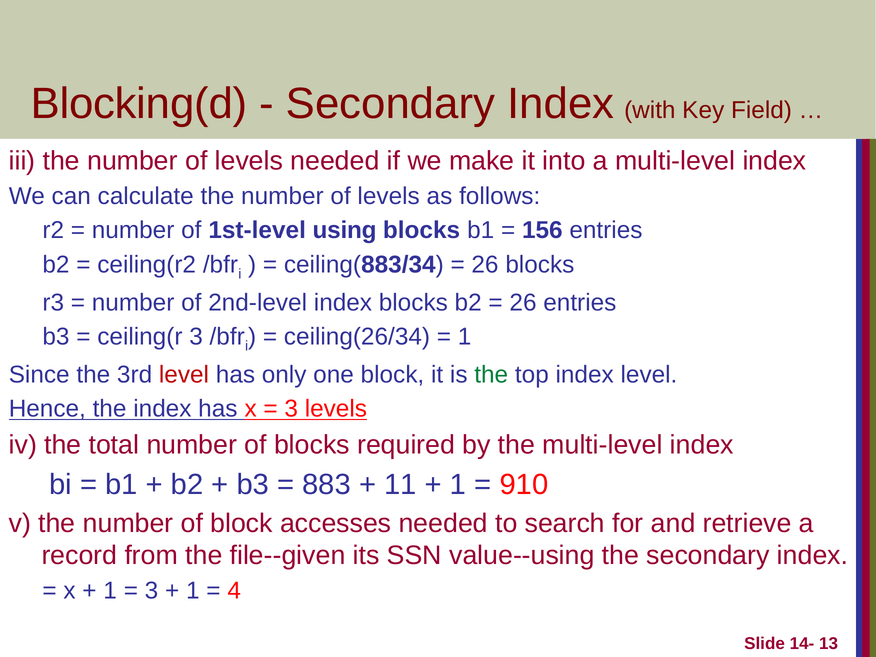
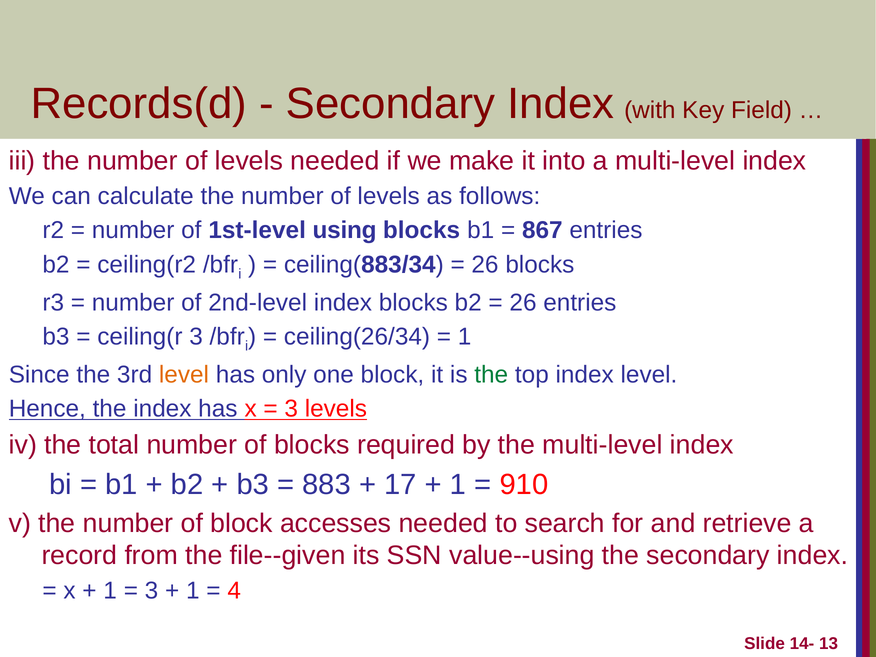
Blocking(d: Blocking(d -> Records(d (139, 104)
156: 156 -> 867 (542, 230)
level colour: red -> orange (184, 375)
11: 11 -> 17 (400, 485)
